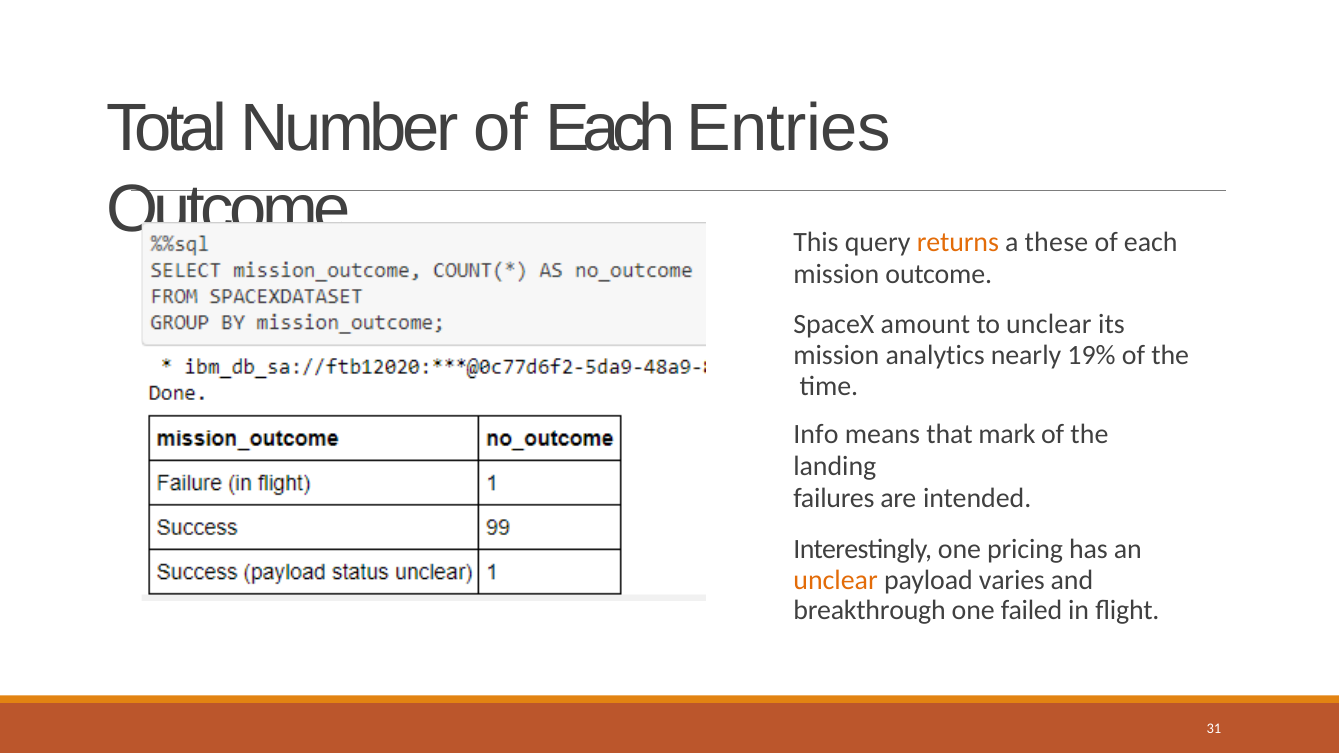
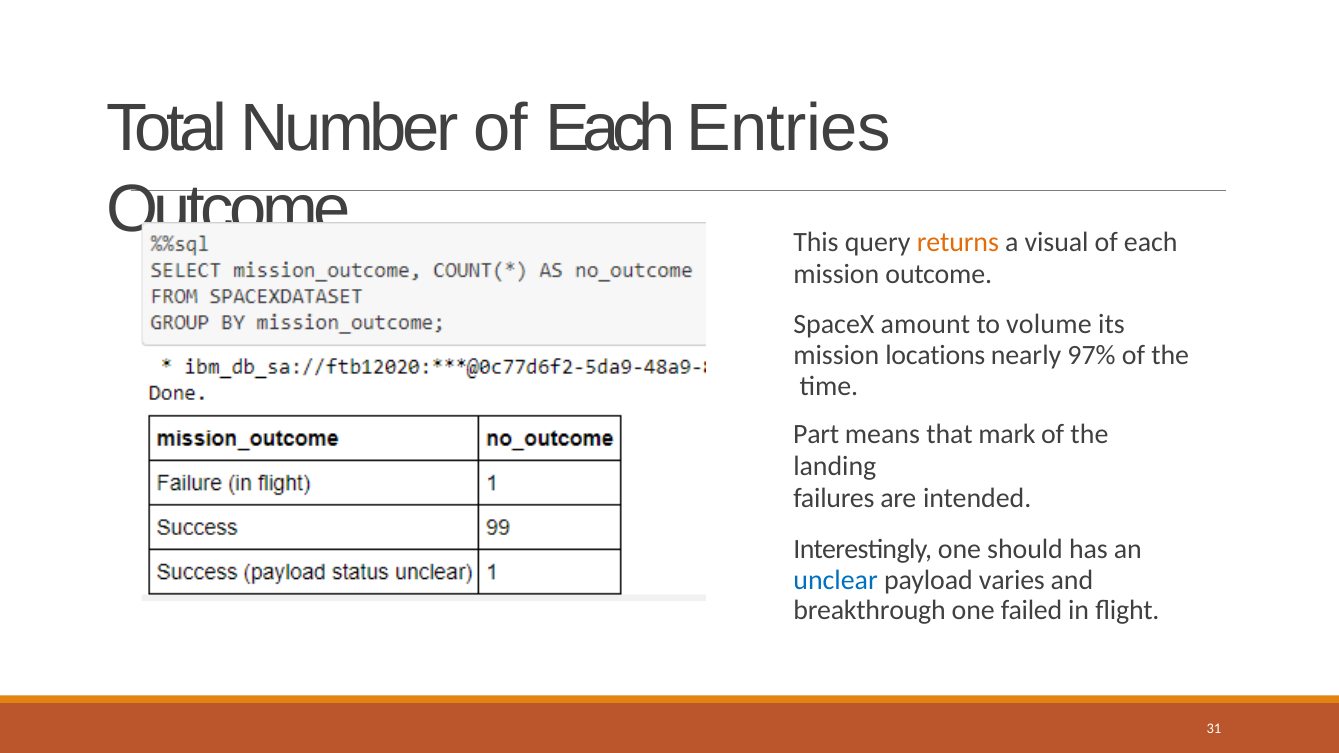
these: these -> visual (1057, 242)
to unclear: unclear -> volume (1049, 325)
analytics: analytics -> locations (935, 355)
19%: 19% -> 97% (1091, 355)
Info: Info -> Part (816, 434)
pricing: pricing -> should (1025, 549)
unclear colour: orange -> blue (836, 580)
